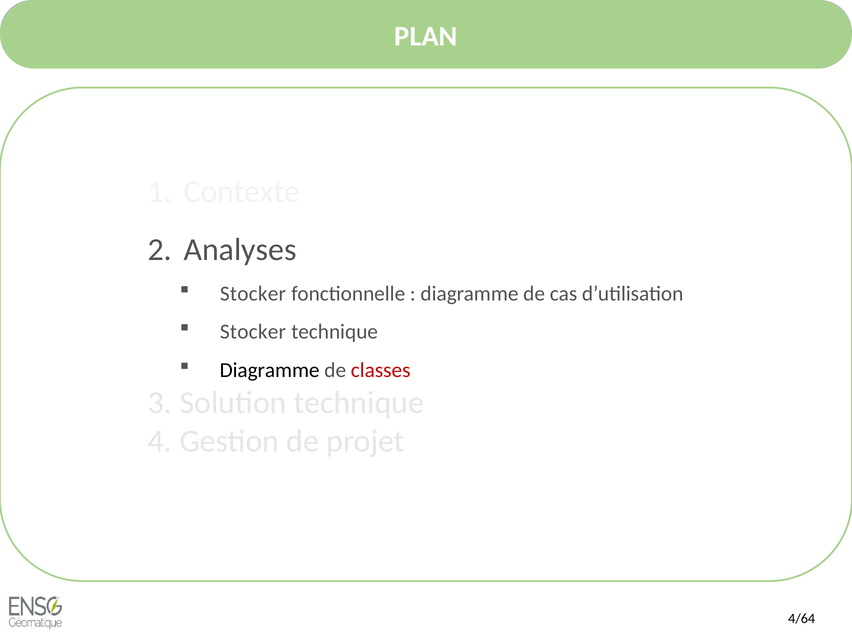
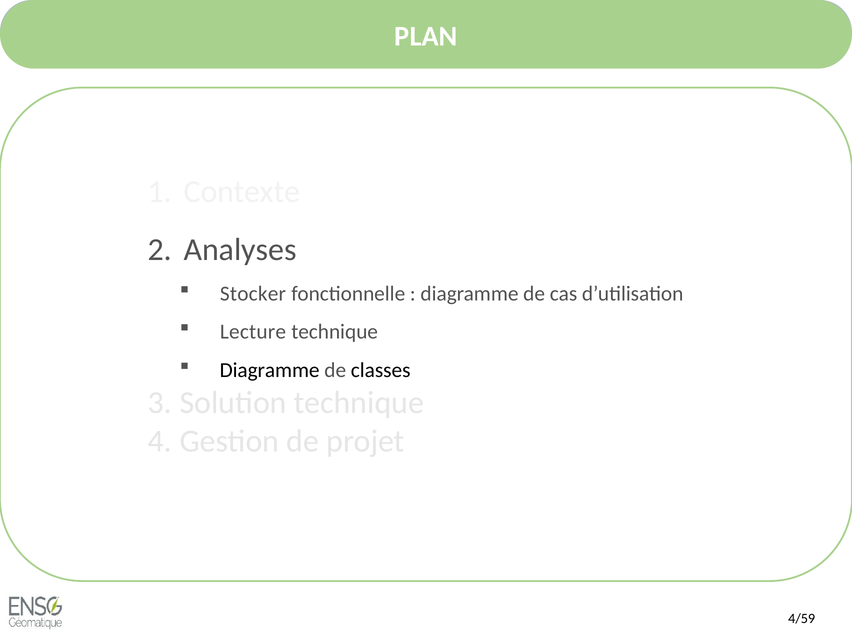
Stocker: Stocker -> Lecture (253, 332)
classes colour: red -> black (381, 370)
4/64: 4/64 -> 4/59 (802, 619)
